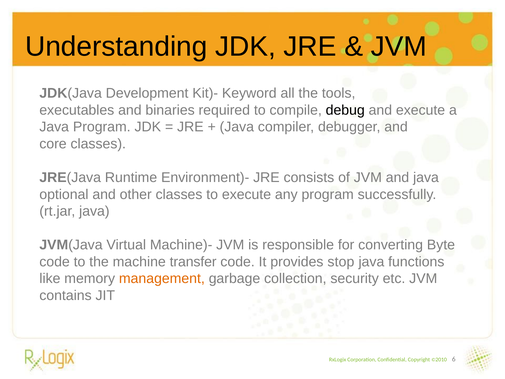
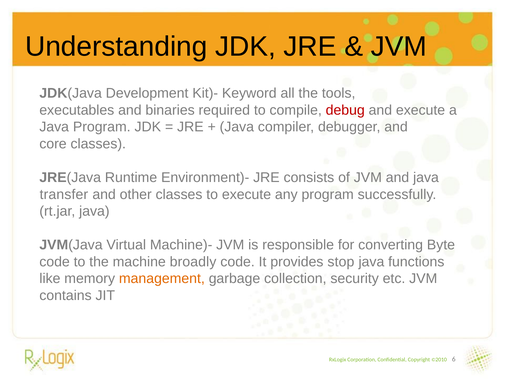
debug colour: black -> red (345, 110)
optional: optional -> transfer (64, 194)
transfer: transfer -> broadly (193, 262)
